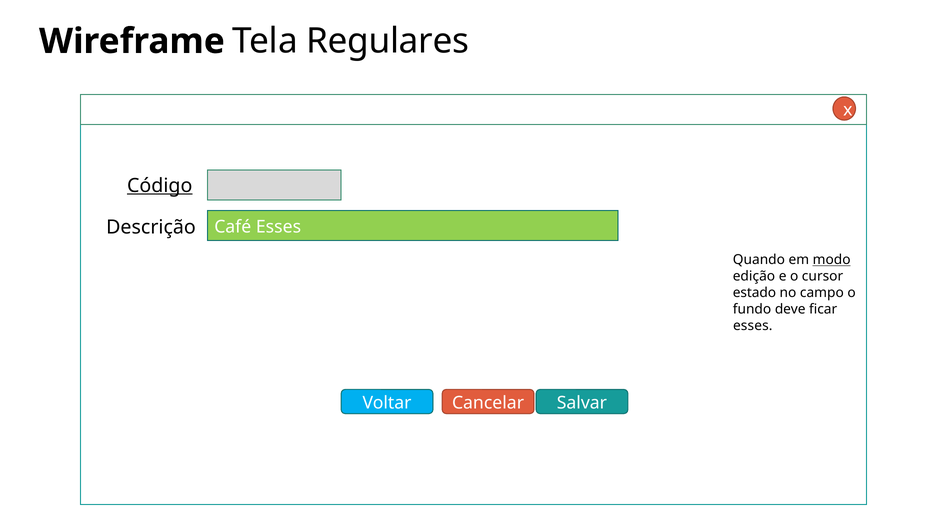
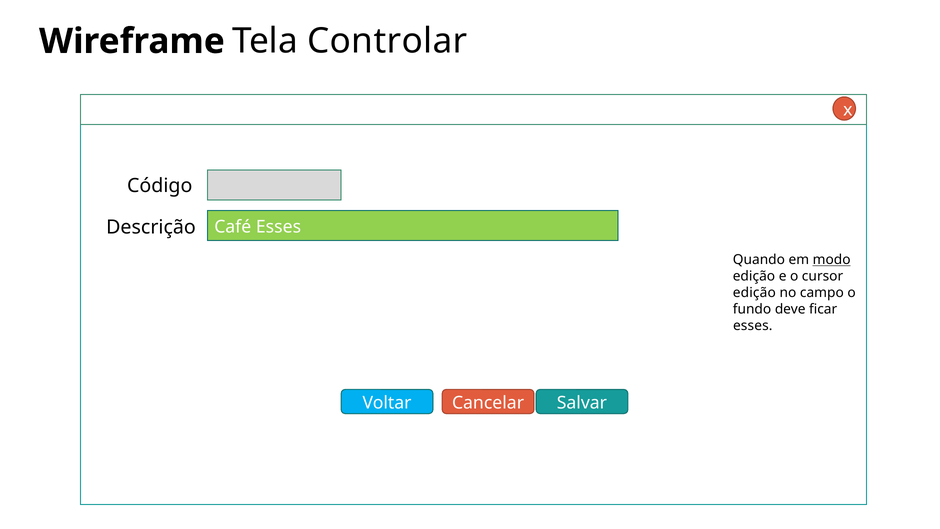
Regulares: Regulares -> Controlar (387, 41)
Código underline: present -> none (160, 186)
estado: estado -> edição (754, 293)
